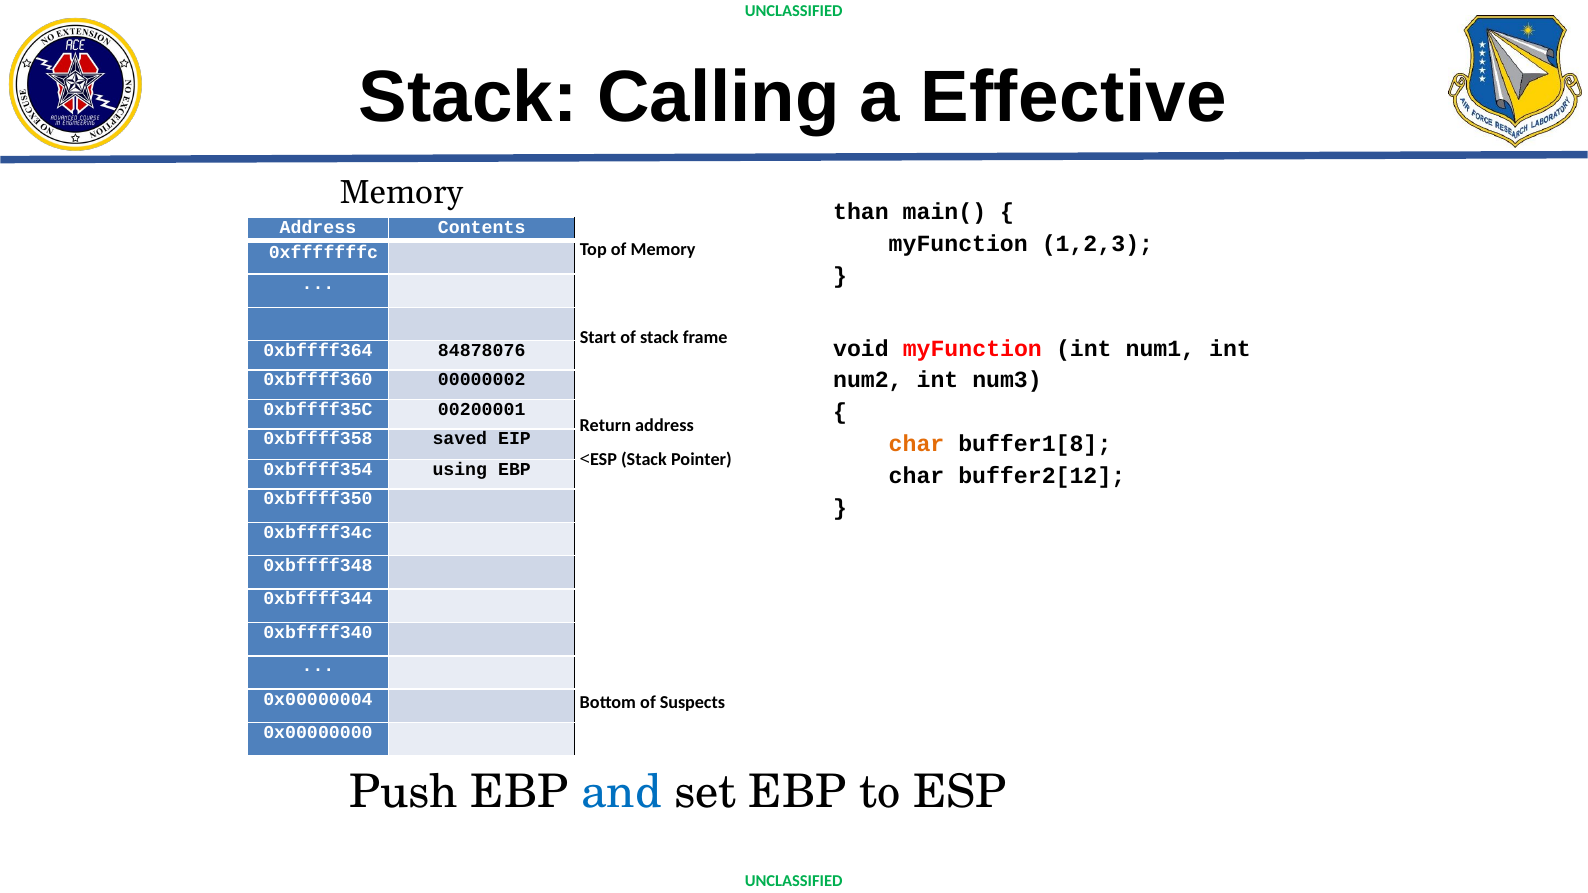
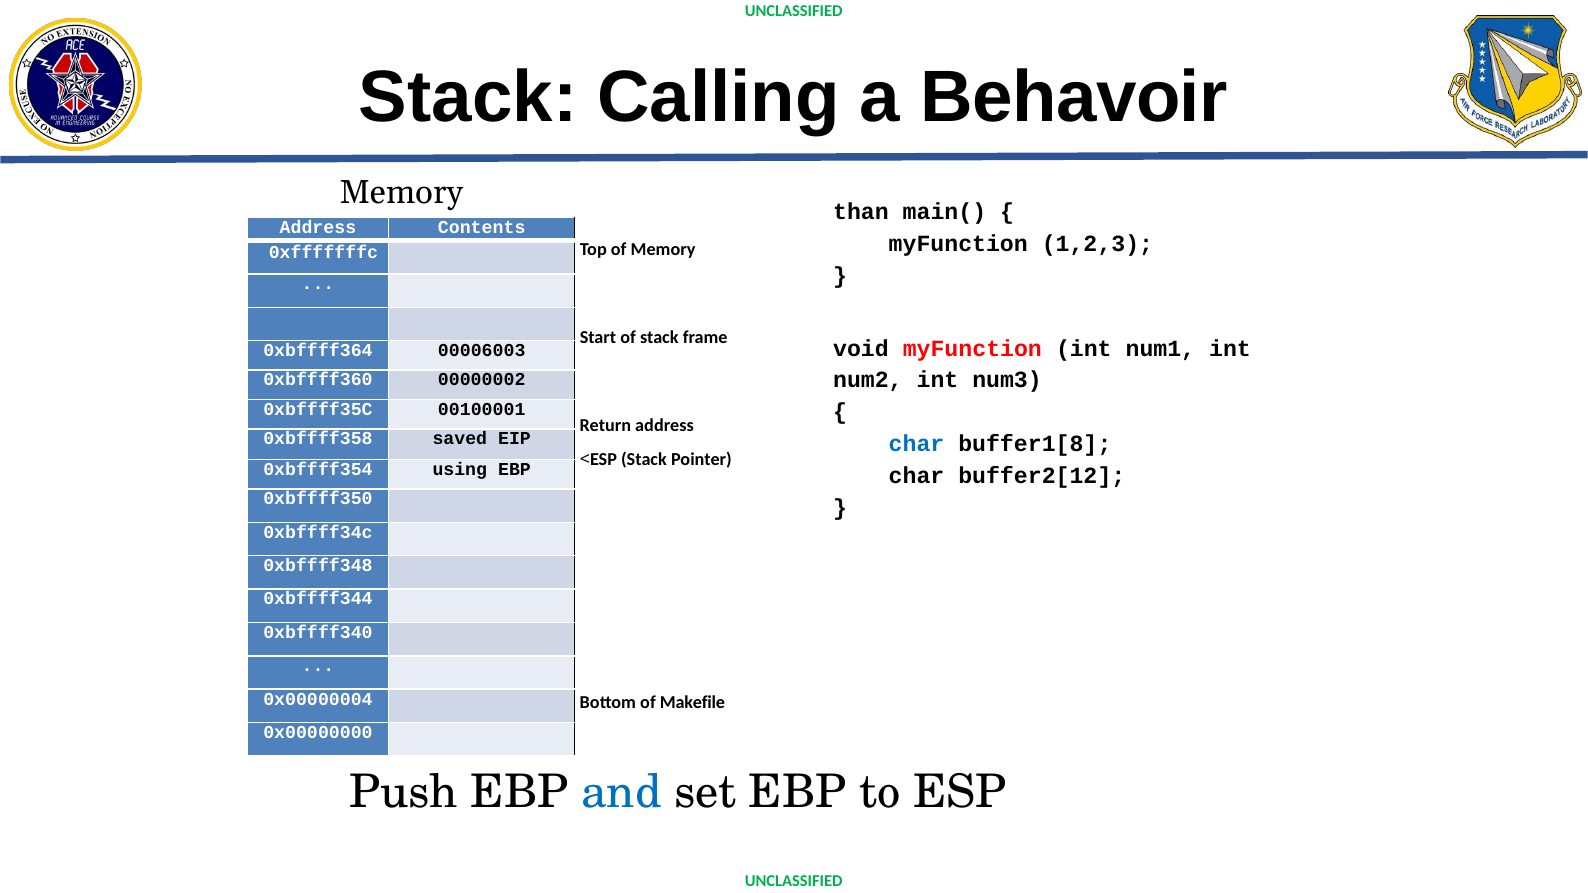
Effective: Effective -> Behavoir (1074, 98)
84878076: 84878076 -> 00006003 (482, 351)
00200001: 00200001 -> 00100001 (482, 409)
char colour: orange -> blue (917, 444)
Suspects: Suspects -> Makefile (692, 703)
